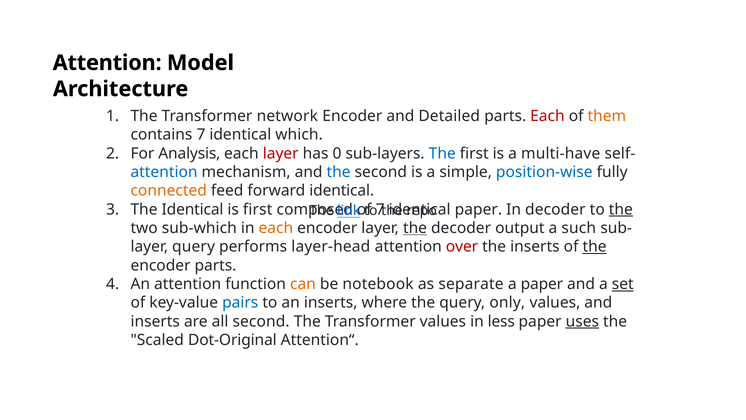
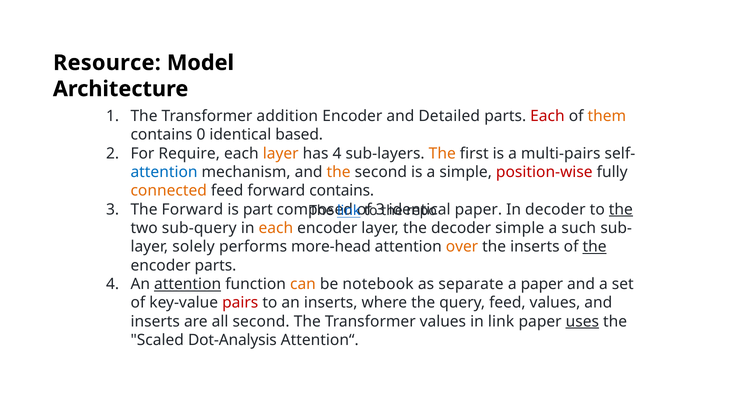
Attention: Attention -> Resource (107, 63)
network: network -> addition (287, 116)
contains 7: 7 -> 0 (201, 135)
which: which -> based (299, 135)
Analysis: Analysis -> Require (189, 153)
layer colour: red -> orange (281, 153)
has 0: 0 -> 4 (337, 153)
The colour: blue -> orange (442, 153)
multi-have: multi-have -> multi-pairs (561, 153)
the colour: blue -> orange (339, 172)
position-wise colour: blue -> red (544, 172)
forward identical: identical -> contains (342, 191)
The Identical: Identical -> Forward (192, 209)
is first: first -> part (258, 209)
7: 7 -> 3 (380, 209)
sub-which: sub-which -> sub-query (199, 228)
the underline: present -> none (415, 228)
decoder output: output -> simple (520, 228)
layer query: query -> solely (194, 247)
layer-head: layer-head -> more-head (331, 247)
over colour: red -> orange (462, 247)
attention underline: none -> present (188, 284)
set underline: present -> none (623, 284)
pairs colour: blue -> red (240, 303)
query only: only -> feed (507, 303)
in less: less -> link (501, 321)
Dot-Original: Dot-Original -> Dot-Analysis (232, 340)
